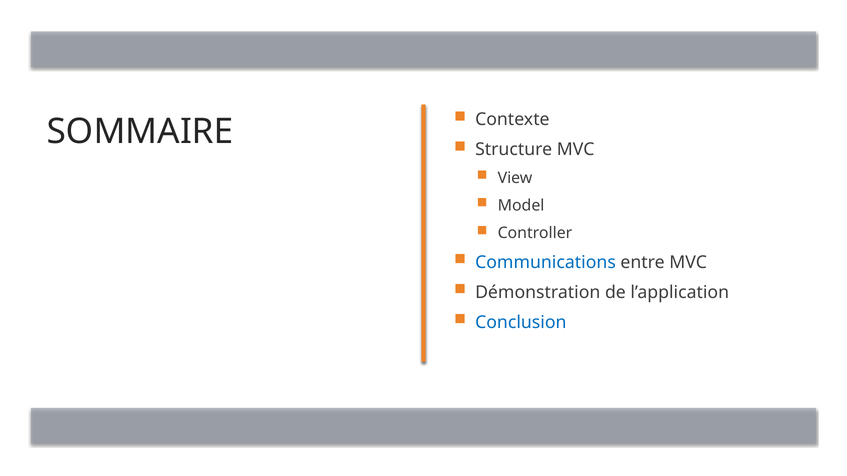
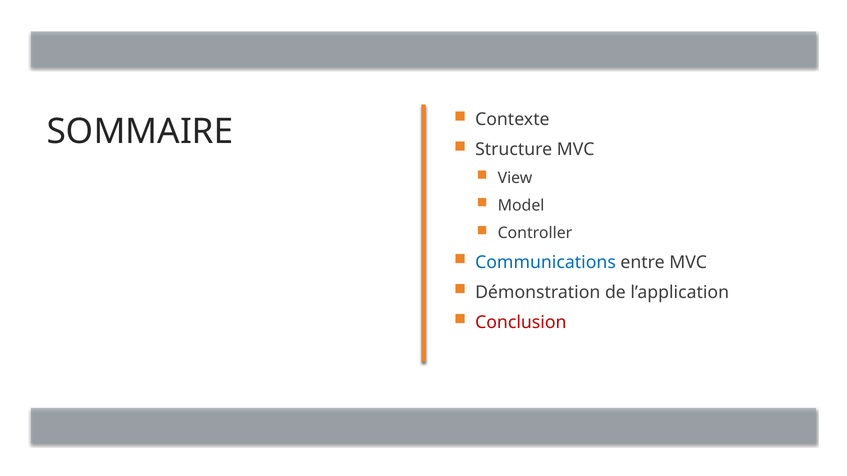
Conclusion colour: blue -> red (521, 322)
